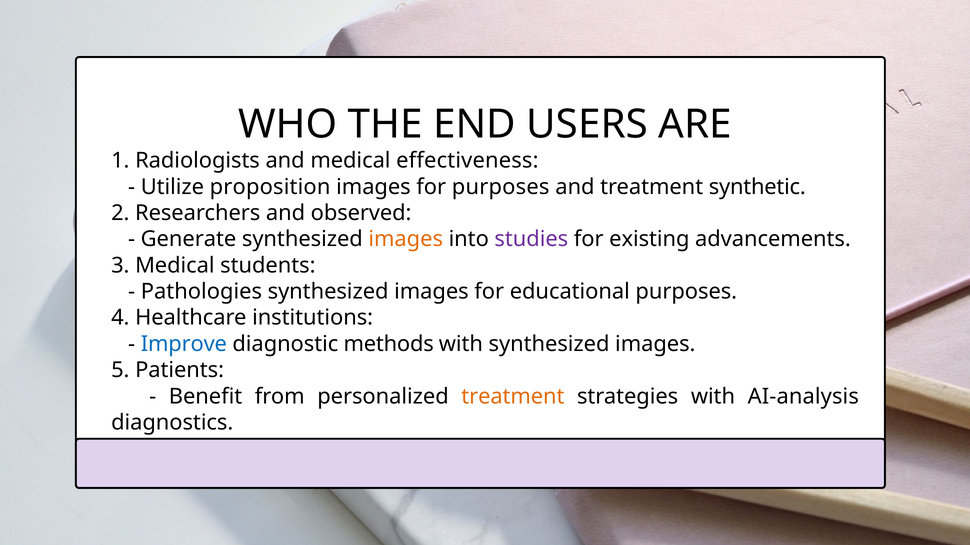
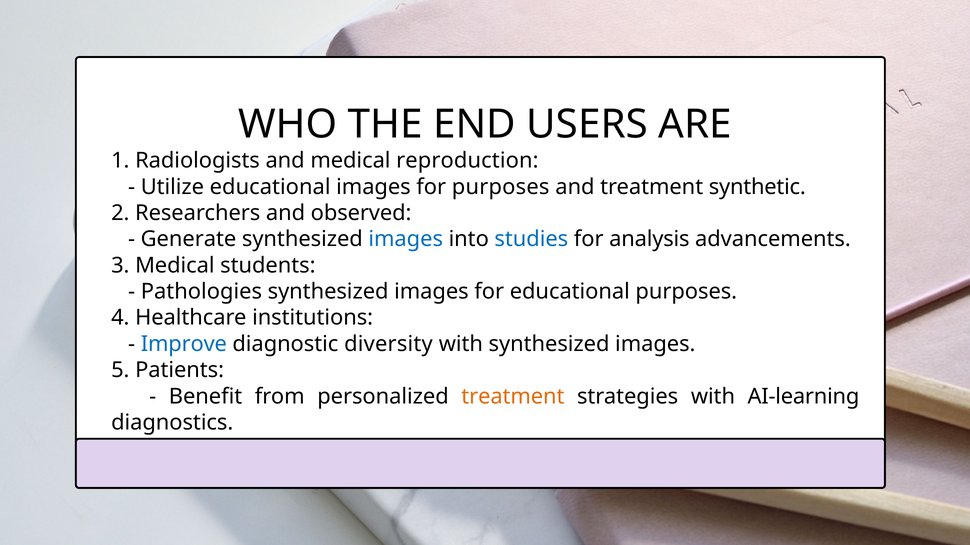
effectiveness: effectiveness -> reproduction (467, 161)
Utilize proposition: proposition -> educational (270, 187)
images colour: orange -> blue (406, 239)
studies colour: purple -> blue (531, 239)
existing: existing -> analysis (649, 239)
methods: methods -> diversity (388, 344)
AI-analysis: AI-analysis -> AI-learning (803, 397)
